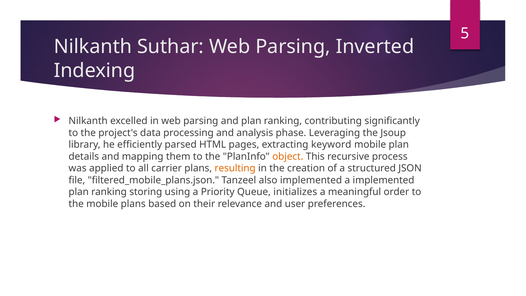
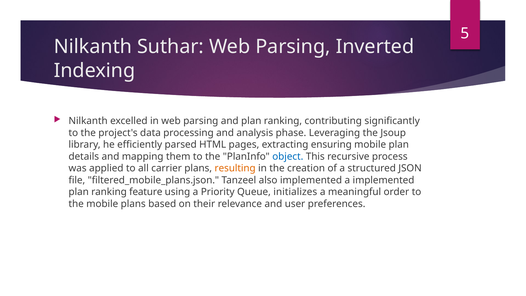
keyword: keyword -> ensuring (331, 145)
object colour: orange -> blue (288, 156)
storing: storing -> feature (146, 192)
